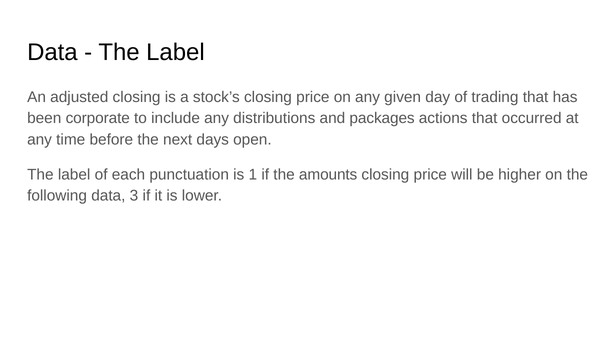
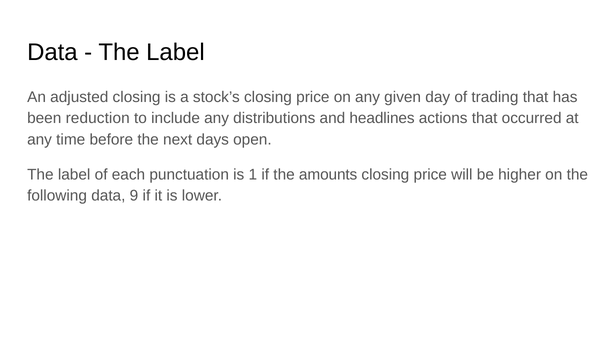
corporate: corporate -> reduction (98, 118)
packages: packages -> headlines (382, 118)
3: 3 -> 9 (134, 196)
